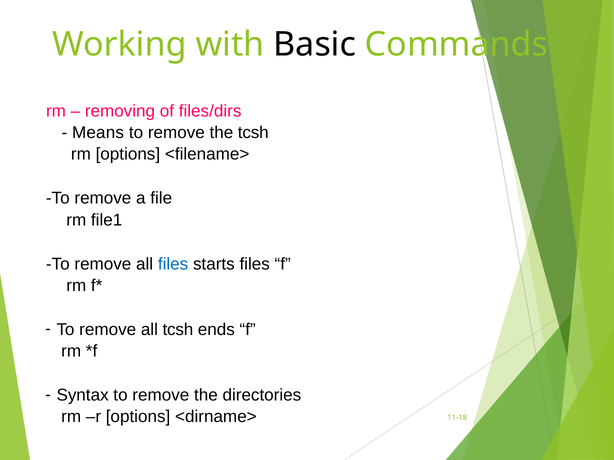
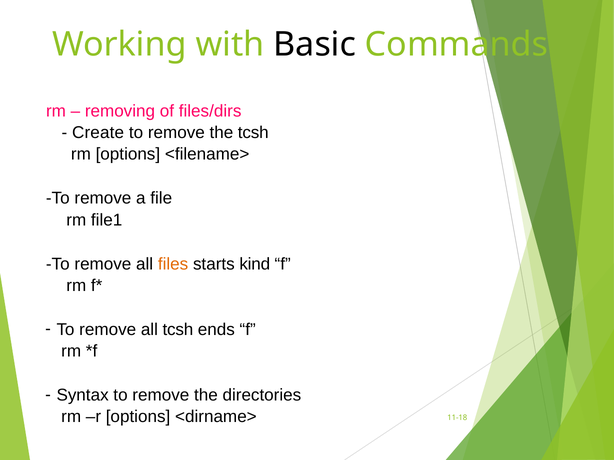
Means: Means -> Create (98, 133)
files colour: blue -> orange (173, 264)
starts files: files -> kind (255, 264)
